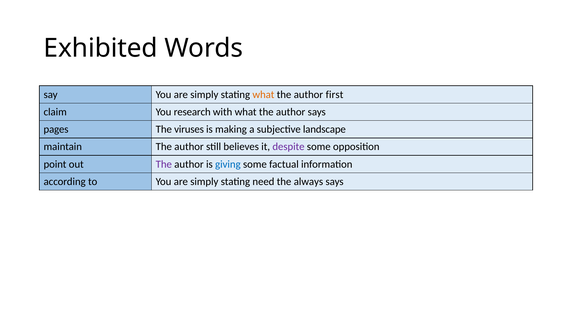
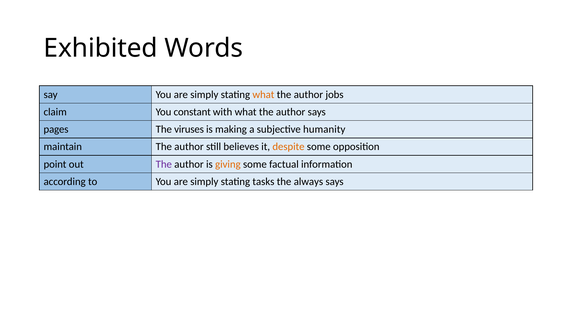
first: first -> jobs (335, 94)
research: research -> constant (192, 112)
landscape: landscape -> humanity (324, 129)
despite colour: purple -> orange (288, 147)
giving colour: blue -> orange (228, 164)
need: need -> tasks (263, 181)
